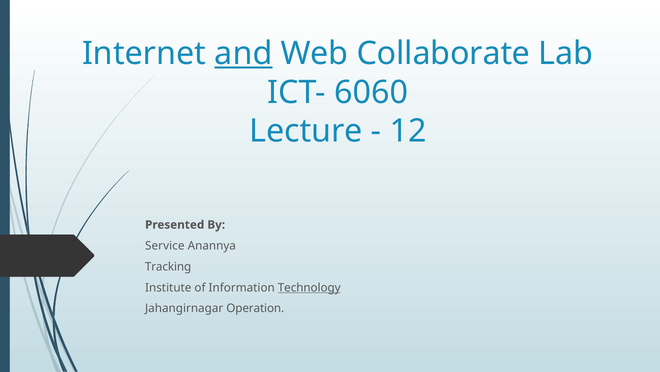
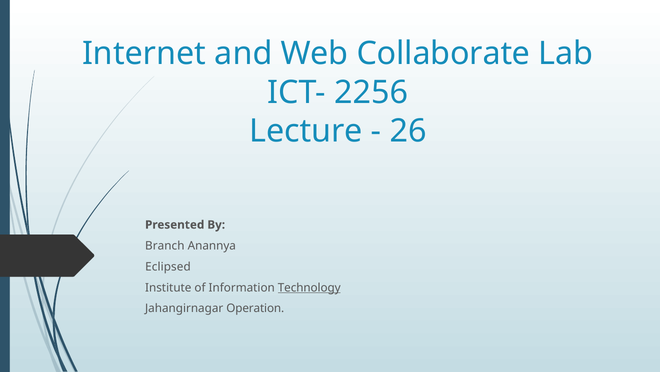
and underline: present -> none (243, 53)
6060: 6060 -> 2256 (371, 92)
12: 12 -> 26 (408, 131)
Service: Service -> Branch (165, 245)
Tracking: Tracking -> Eclipsed (168, 266)
